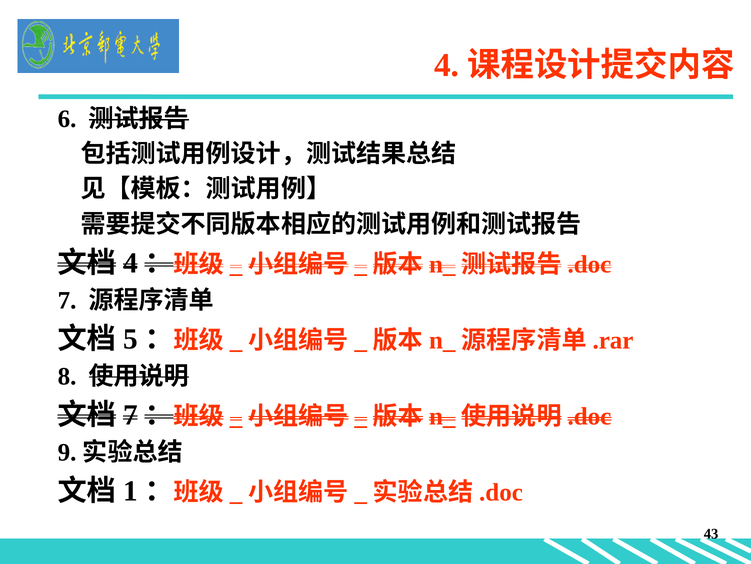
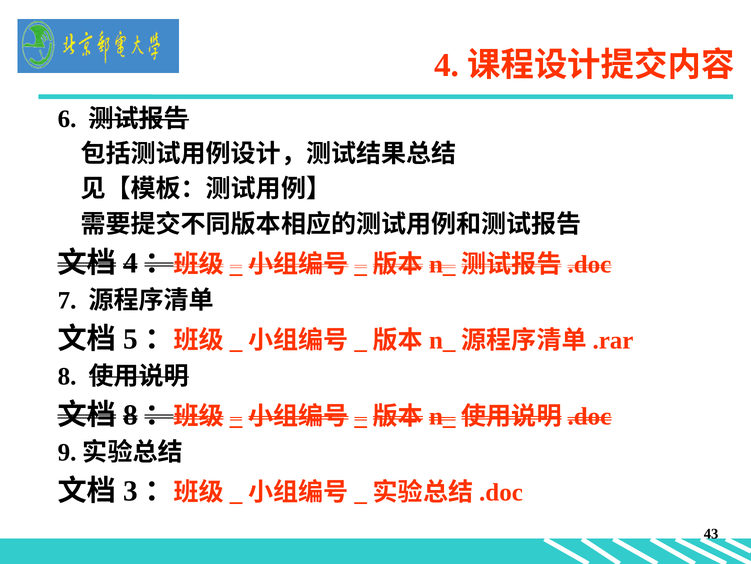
7: 7 -> 8 (130, 415)
1: 1 -> 3 (130, 491)
